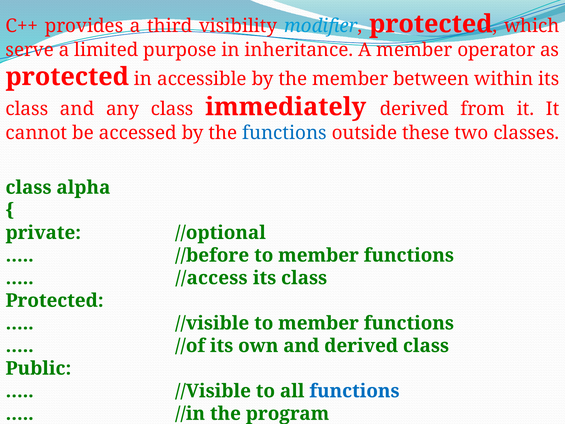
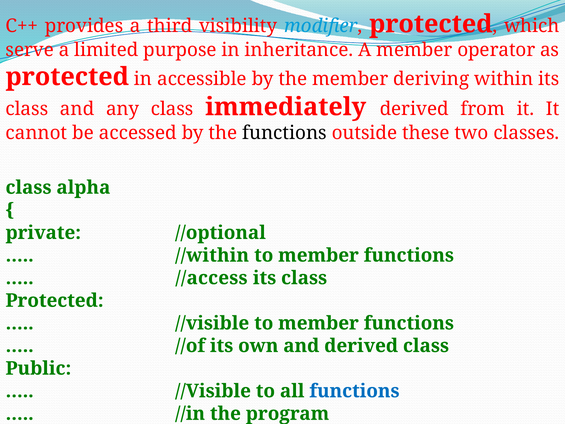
between: between -> deriving (431, 79)
functions colour: blue -> black (284, 133)
//before: //before -> //within (212, 255)
